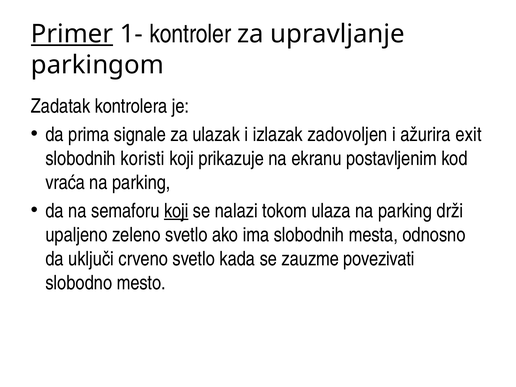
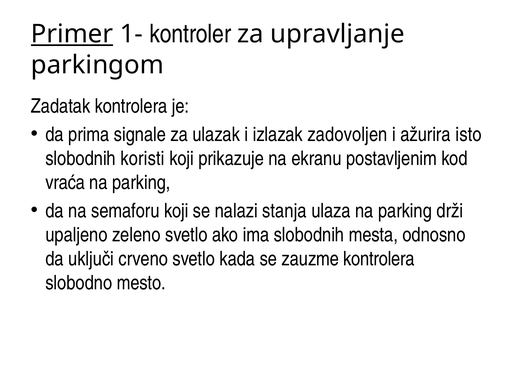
exit: exit -> isto (469, 134)
koji underline: present -> none (176, 211)
tokom: tokom -> stanja (284, 211)
zauzme povezivati: povezivati -> kontrolera (379, 259)
